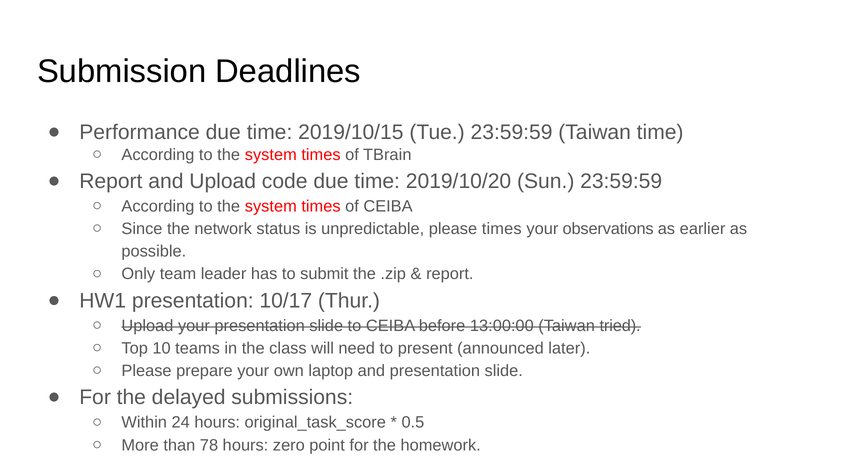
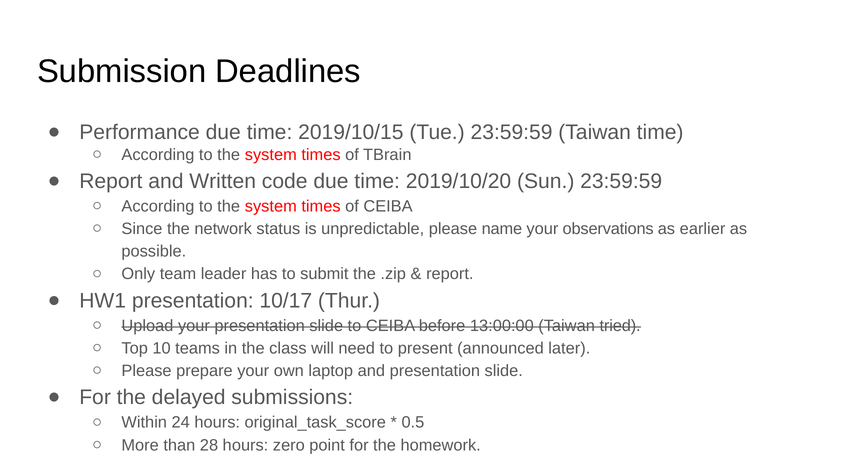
and Upload: Upload -> Written (223, 181)
please times: times -> name (502, 229)
78: 78 -> 28 (209, 445)
